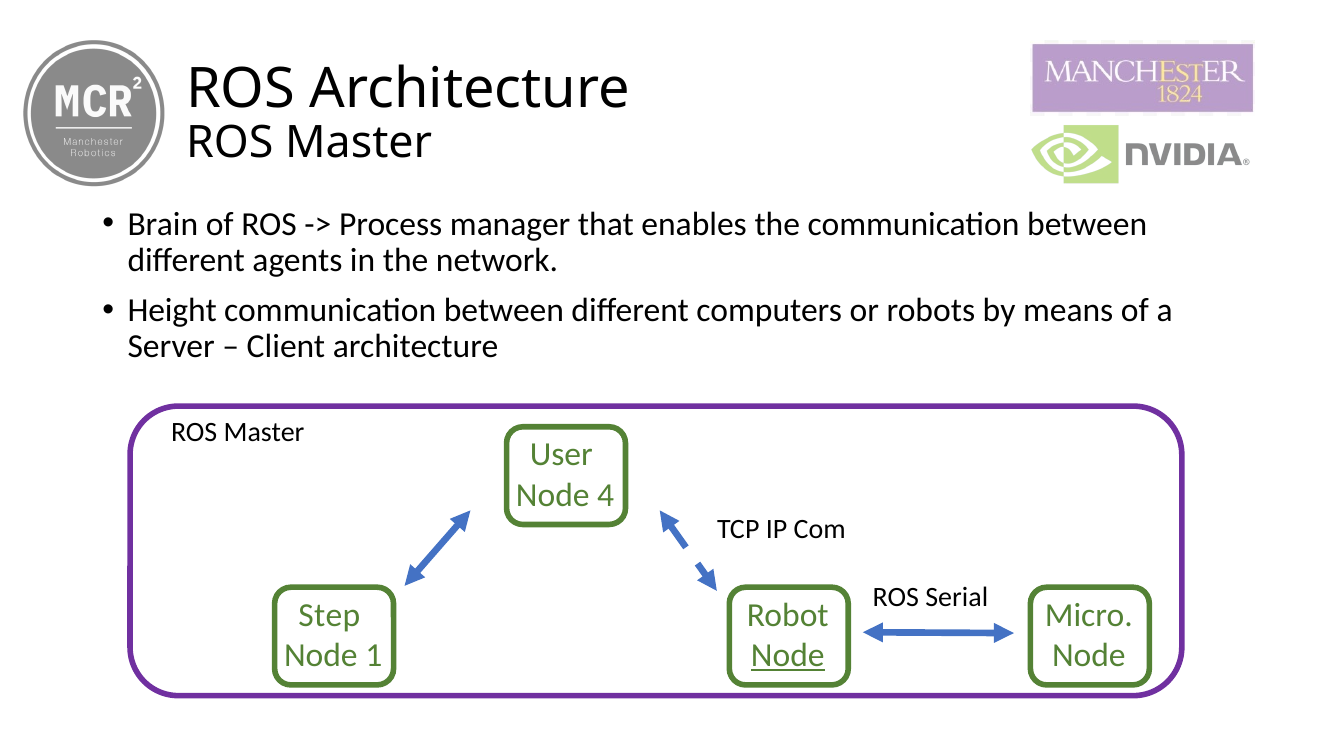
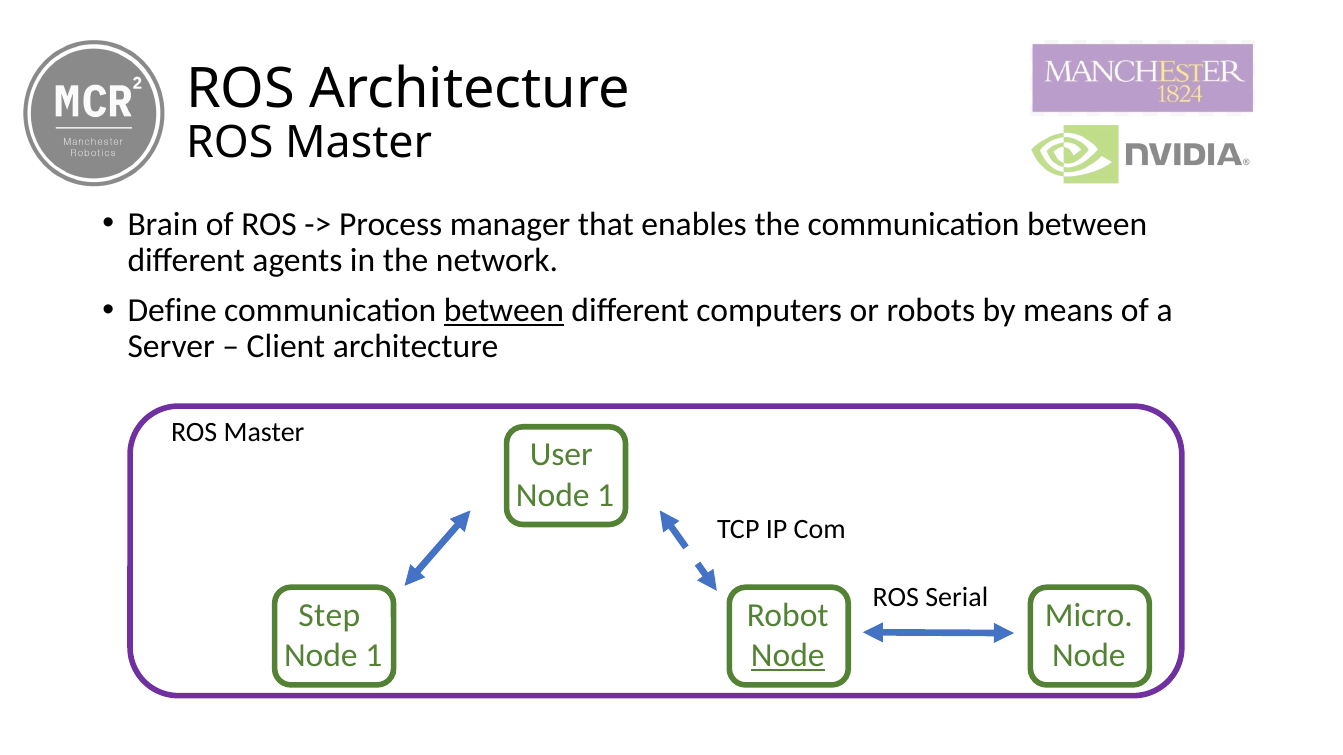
Height: Height -> Define (172, 311)
between underline: none -> present (504, 311)
4: 4 -> 1 (606, 495)
